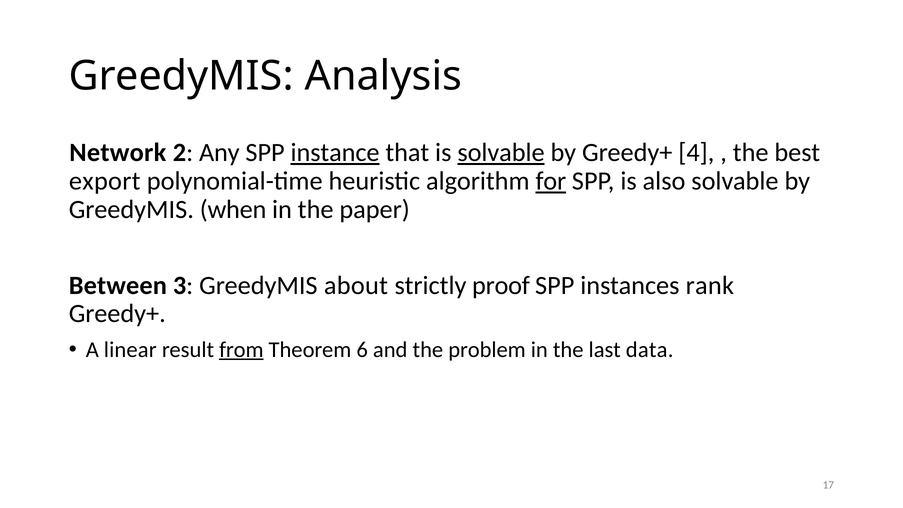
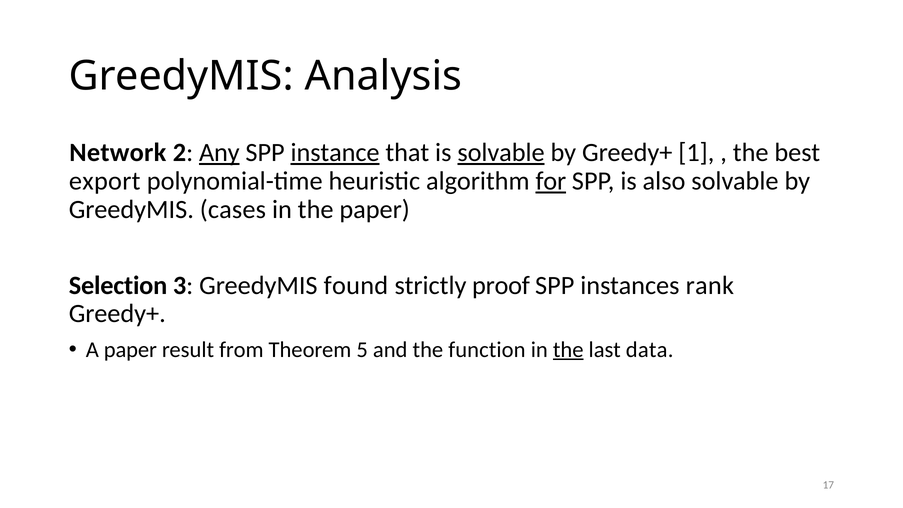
Any underline: none -> present (219, 153)
4: 4 -> 1 (696, 153)
when: when -> cases (233, 210)
Between: Between -> Selection (118, 285)
about: about -> found (356, 285)
A linear: linear -> paper (130, 350)
from underline: present -> none (241, 350)
6: 6 -> 5 (362, 350)
problem: problem -> function (487, 350)
the underline: none -> present (568, 350)
